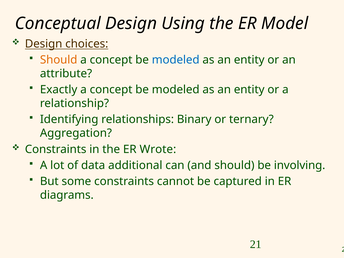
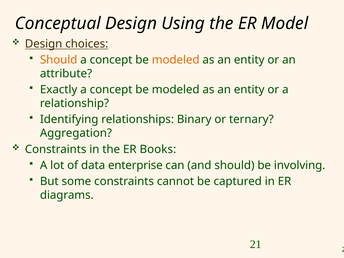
modeled colour: blue -> orange (176, 60)
Wrote: Wrote -> Books (158, 149)
additional: additional -> enterprise (135, 165)
